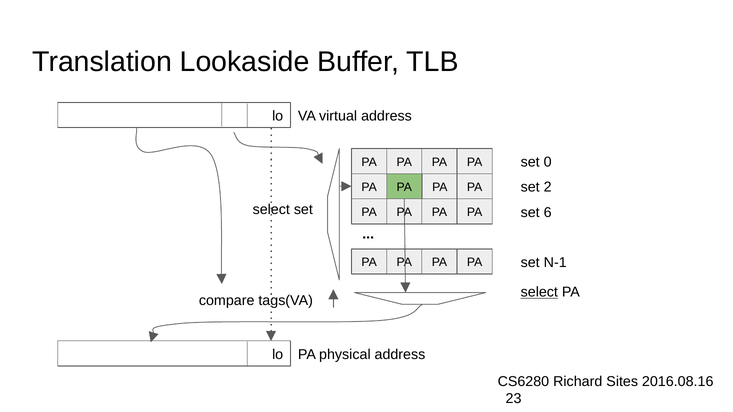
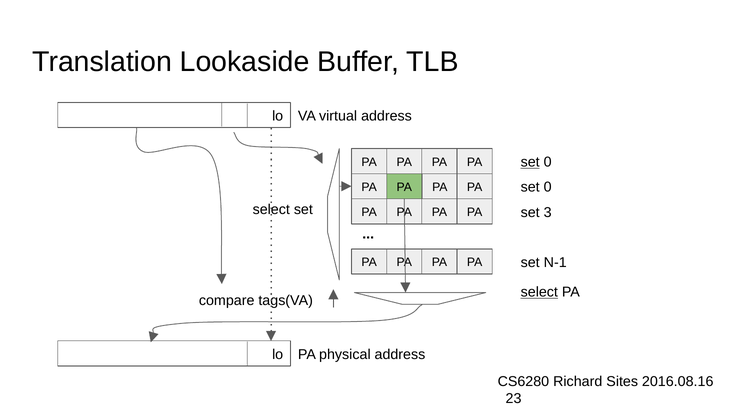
set underline: none -> present (530, 162)
PA set 2: 2 -> 0 (548, 187)
6: 6 -> 3 (548, 213)
